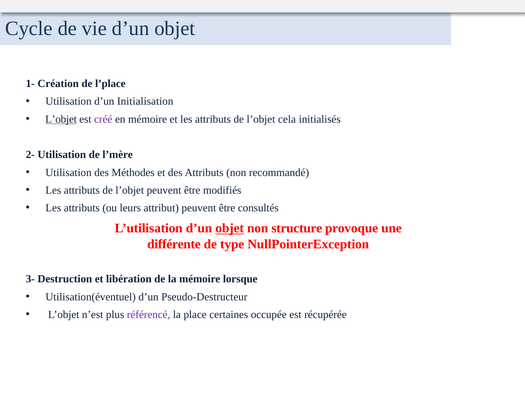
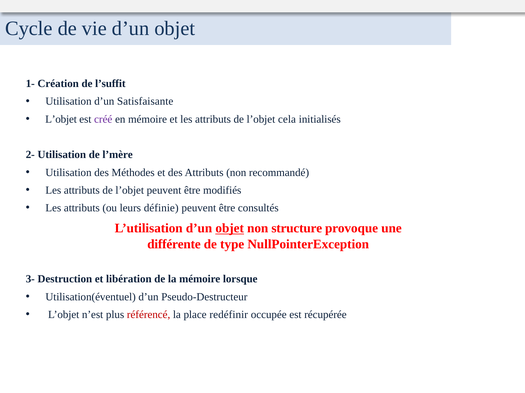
l’place: l’place -> l’suffit (110, 84)
Initialisation: Initialisation -> Satisfaisante (145, 102)
L’objet underline: present -> none (61, 119)
attribut: attribut -> définie (161, 208)
référencé colour: purple -> red (149, 315)
certaines: certaines -> redéfinir (229, 315)
